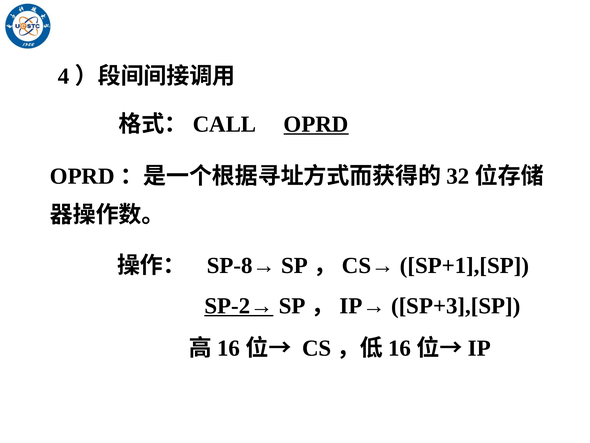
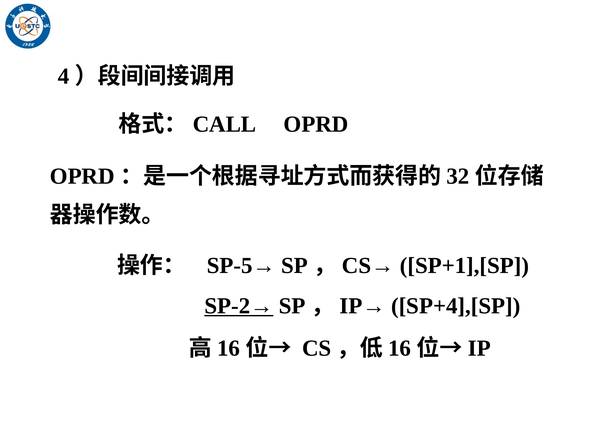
OPRD underline: present -> none (316, 124)
SP-8→: SP-8→ -> SP-5→ (241, 265)
SP+3],[SP: SP+3],[SP -> SP+4],[SP (456, 306)
